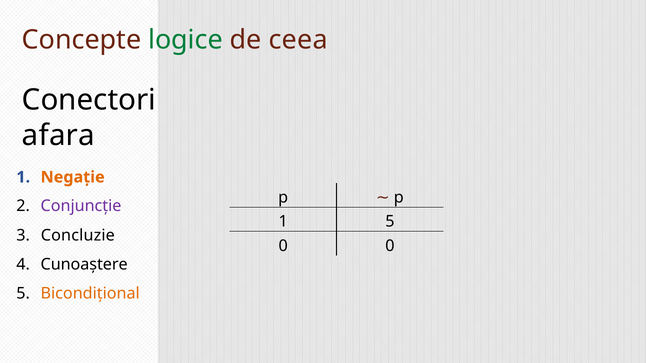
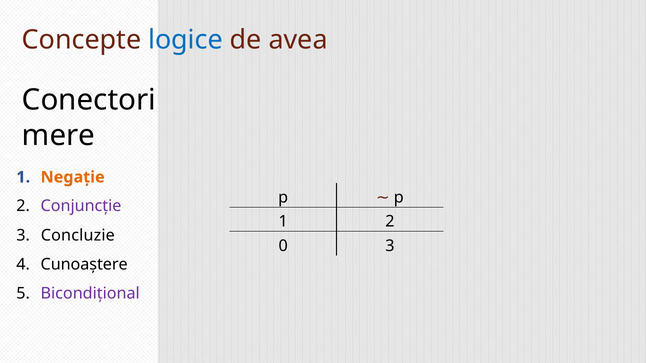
logice colour: green -> blue (186, 40)
ceea: ceea -> avea (298, 40)
afara: afara -> mere (58, 135)
1 5: 5 -> 2 (390, 222)
0 0: 0 -> 3 (390, 246)
Bicondițional colour: orange -> purple (90, 294)
